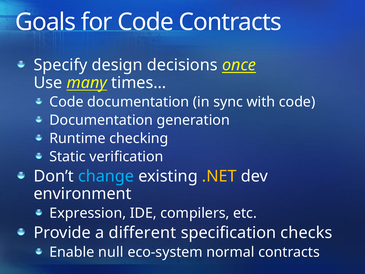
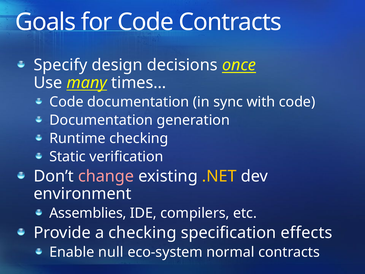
change colour: light blue -> pink (106, 176)
Expression: Expression -> Assemblies (88, 213)
a different: different -> checking (142, 233)
checks: checks -> effects (306, 233)
